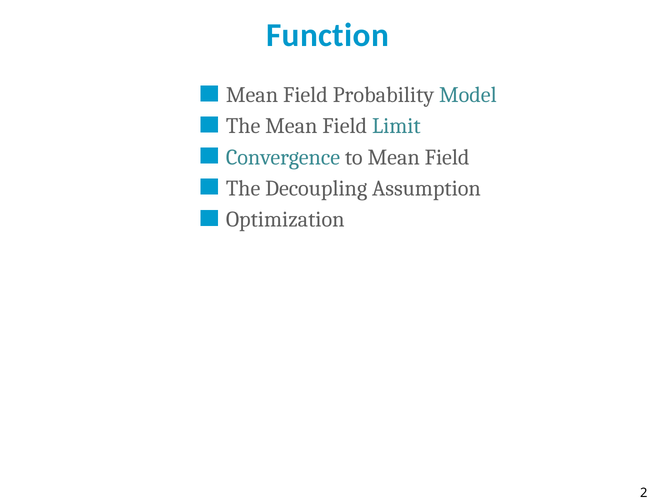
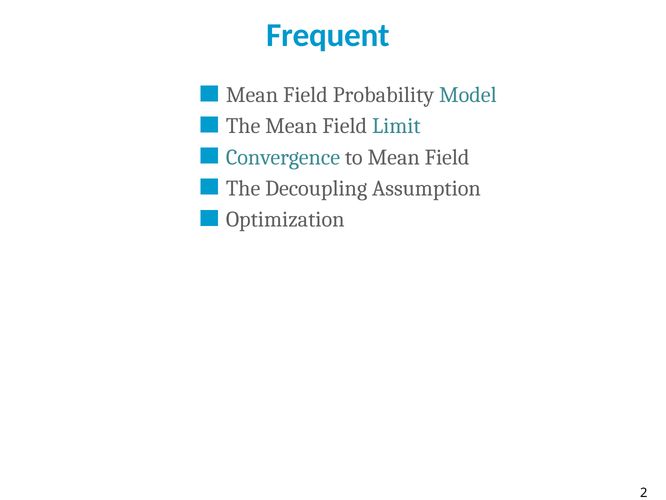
Function: Function -> Frequent (328, 35)
